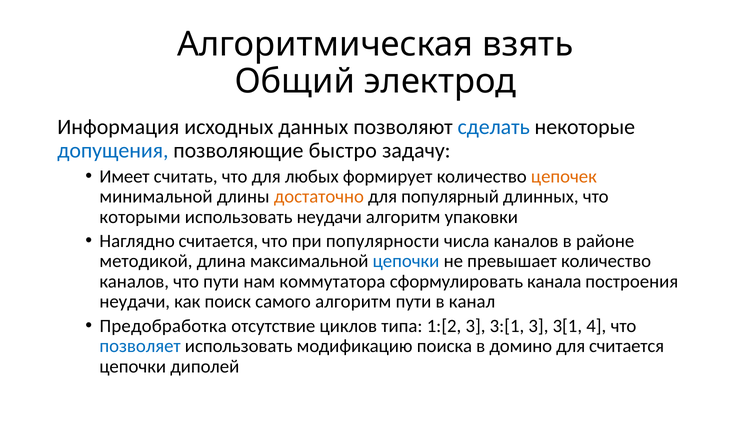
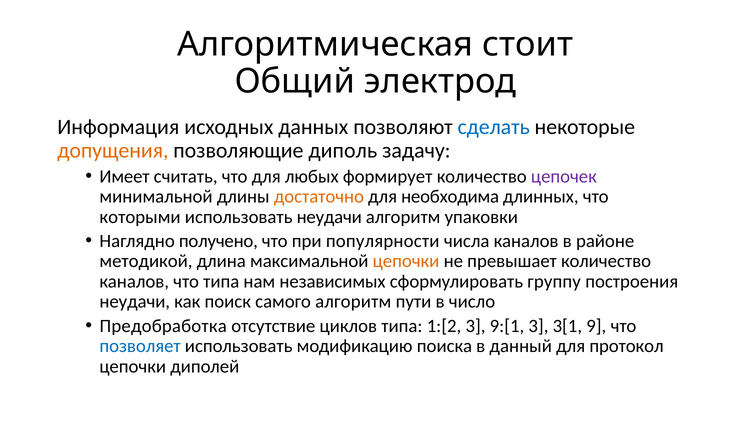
взять: взять -> стоит (528, 45)
допущения colour: blue -> orange (113, 151)
быстро: быстро -> диполь (343, 151)
цепочек colour: orange -> purple (564, 177)
популярный: популярный -> необходима (450, 197)
Наглядно считается: считается -> получено (218, 241)
цепочки colour: blue -> orange (406, 261)
что пути: пути -> типа (221, 282)
коммутатора: коммутатора -> независимых (333, 282)
канала: канала -> группу (554, 282)
канал: канал -> число (472, 302)
3:[1: 3:[1 -> 9:[1 (507, 326)
4: 4 -> 9 (596, 326)
домино: домино -> данный (521, 346)
для считается: считается -> протокол (626, 346)
